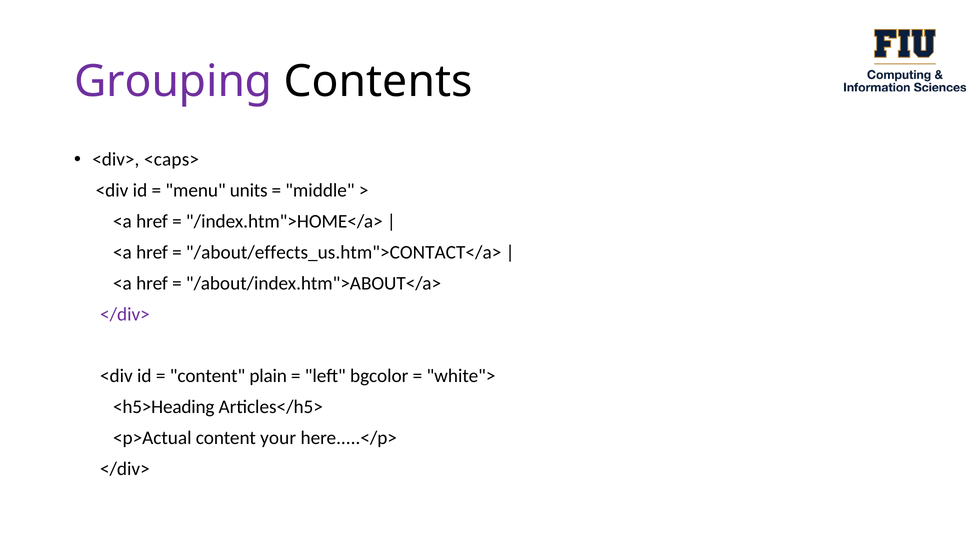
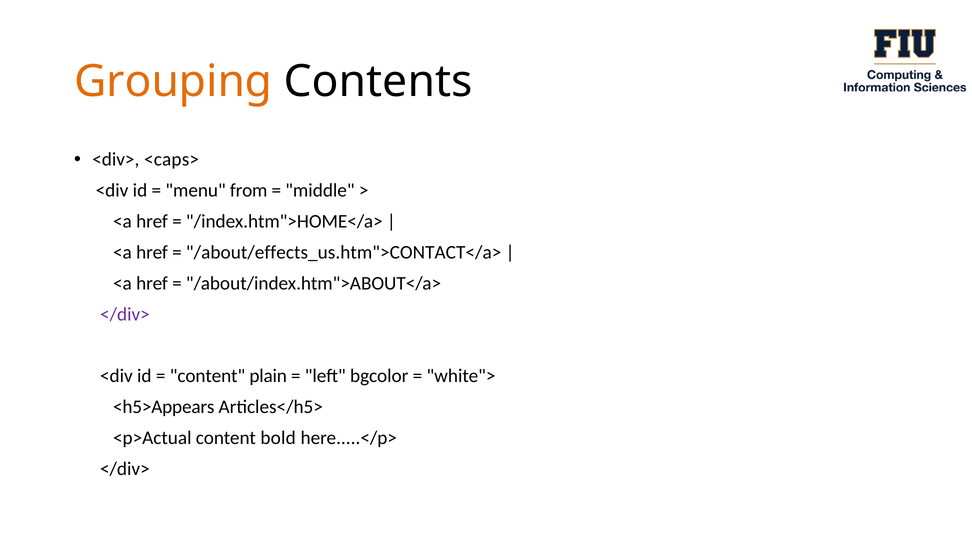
Grouping colour: purple -> orange (173, 82)
units: units -> from (249, 190)
<h5>Heading: <h5>Heading -> <h5>Appears (164, 407)
your: your -> bold (278, 438)
